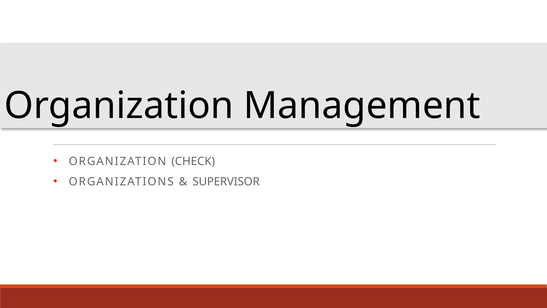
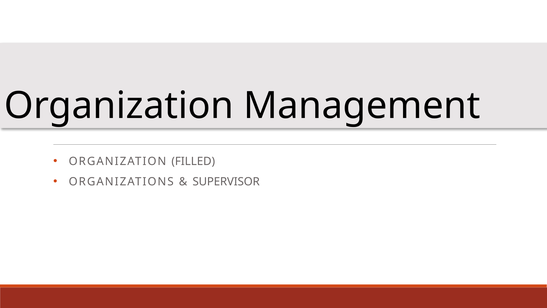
CHECK: CHECK -> FILLED (193, 161)
